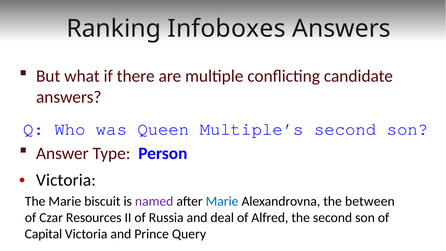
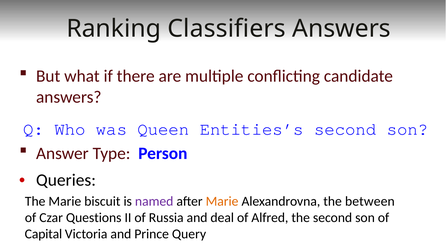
Infoboxes: Infoboxes -> Classifiers (227, 29)
Multiple’s: Multiple’s -> Entities’s (252, 129)
Victoria: Victoria -> Queries (66, 180)
Marie colour: blue -> orange (222, 201)
Resources: Resources -> Questions (94, 218)
